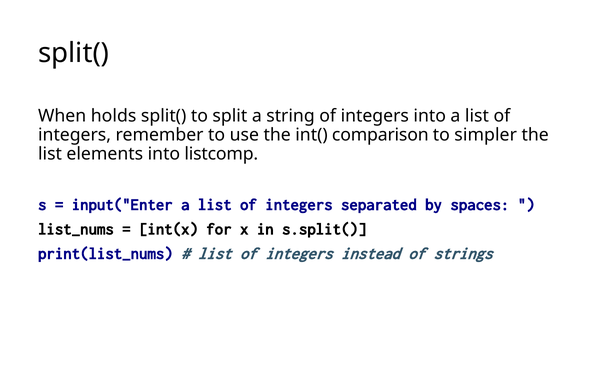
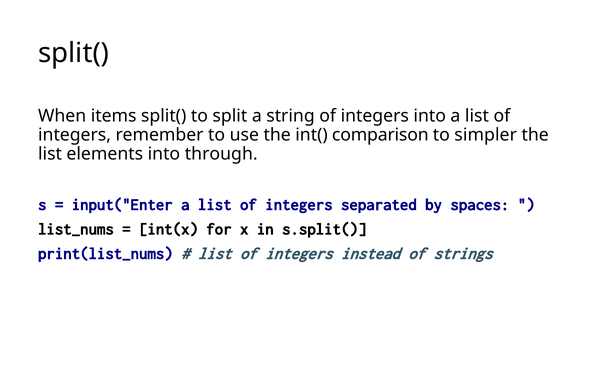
holds: holds -> items (114, 116)
listcomp: listcomp -> through (221, 154)
